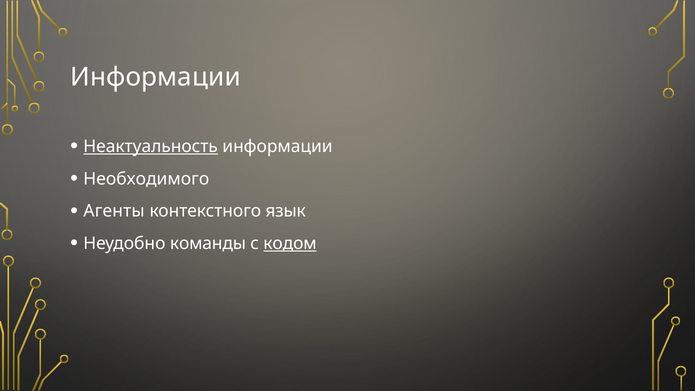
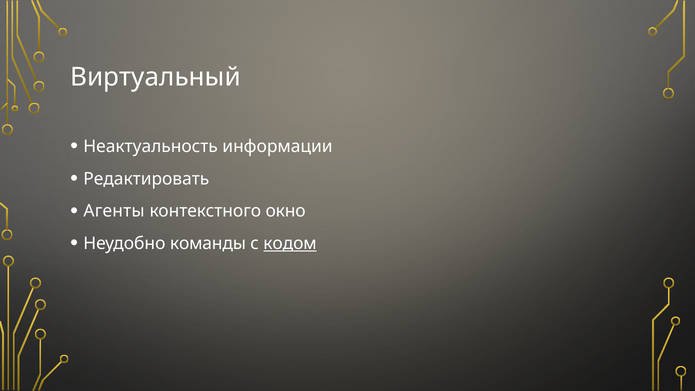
Информации: Информации -> Виртуальный (156, 77)
Неактуальность underline: present -> none (151, 147)
Необходимого: Необходимого -> Редактировать (146, 179)
язык: язык -> окно (286, 211)
